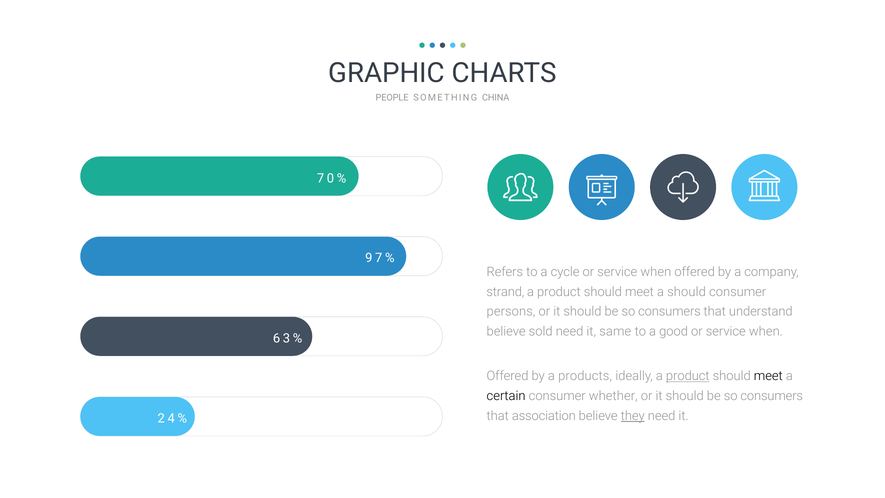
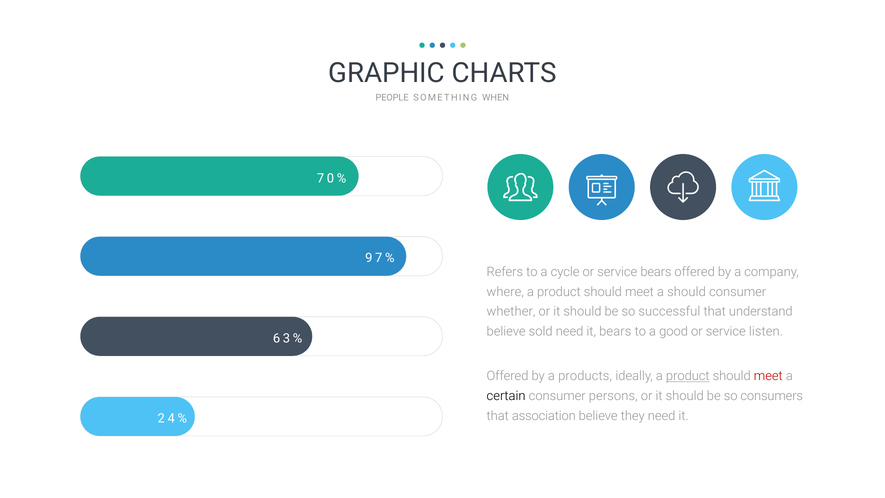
CHINA: CHINA -> WHEN (496, 98)
when: when -> bears (656, 272)
strand: strand -> where (505, 292)
persons: persons -> whether (511, 312)
consumers: consumers -> successful (669, 312)
it same: same -> bears (615, 331)
good or service when: when -> listen (766, 331)
meet colour: black -> red (768, 376)
whether: whether -> persons (613, 396)
they underline: present -> none (633, 416)
